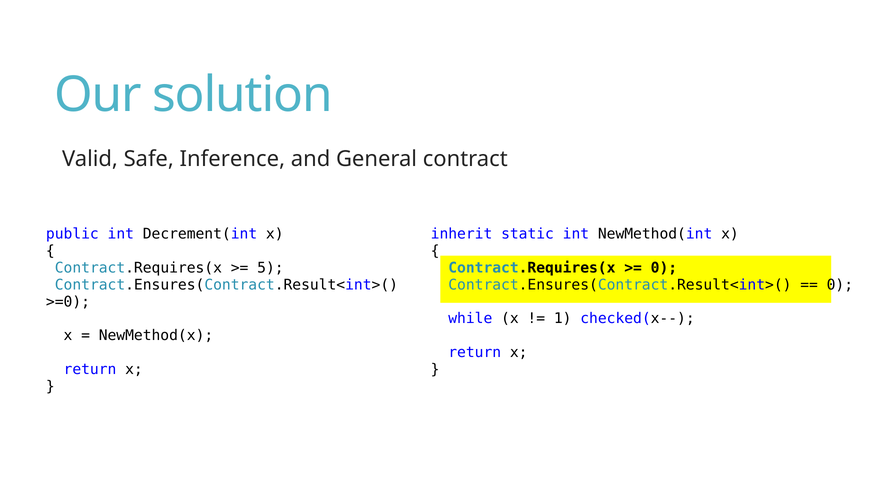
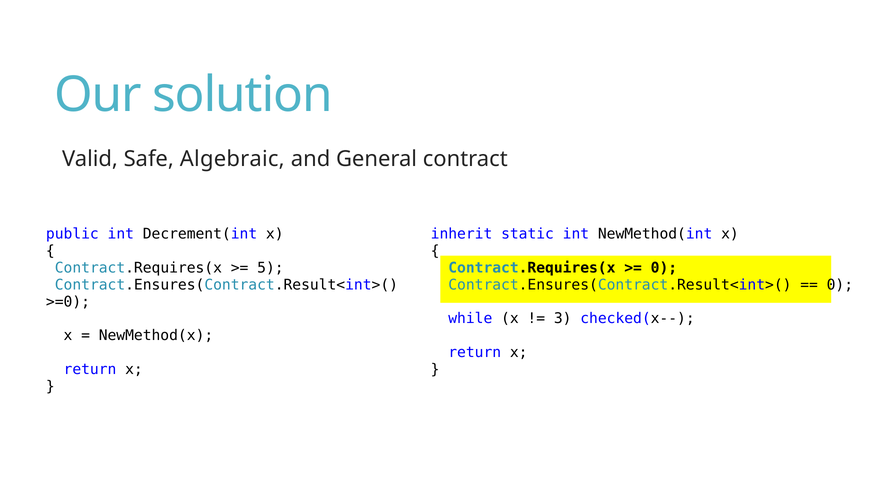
Inference: Inference -> Algebraic (232, 159)
1: 1 -> 3 (563, 319)
